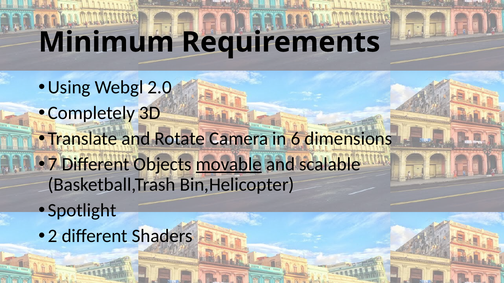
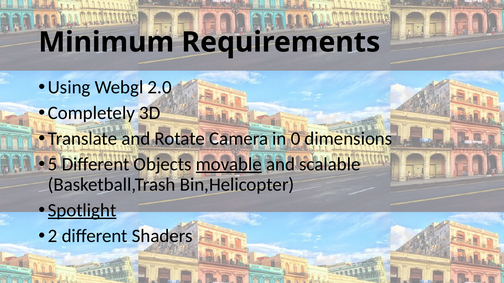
6: 6 -> 0 (296, 139)
7: 7 -> 5 (53, 164)
Spotlight underline: none -> present (82, 211)
